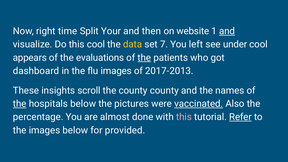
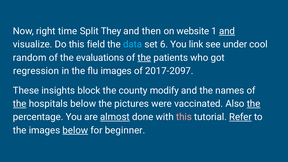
Your: Your -> They (111, 31)
this cool: cool -> field (96, 44)
data colour: yellow -> light blue (133, 44)
7: 7 -> 6 (164, 44)
left: left -> link (196, 44)
appears: appears -> random (30, 58)
dashboard: dashboard -> regression (36, 71)
2017-2013: 2017-2013 -> 2017-2097 (169, 71)
scroll: scroll -> block (89, 91)
county county: county -> modify (164, 91)
vaccinated underline: present -> none (199, 104)
the underline: none -> present (254, 104)
almost underline: none -> present (115, 117)
below underline: none -> present (75, 130)
provided: provided -> beginner (125, 130)
